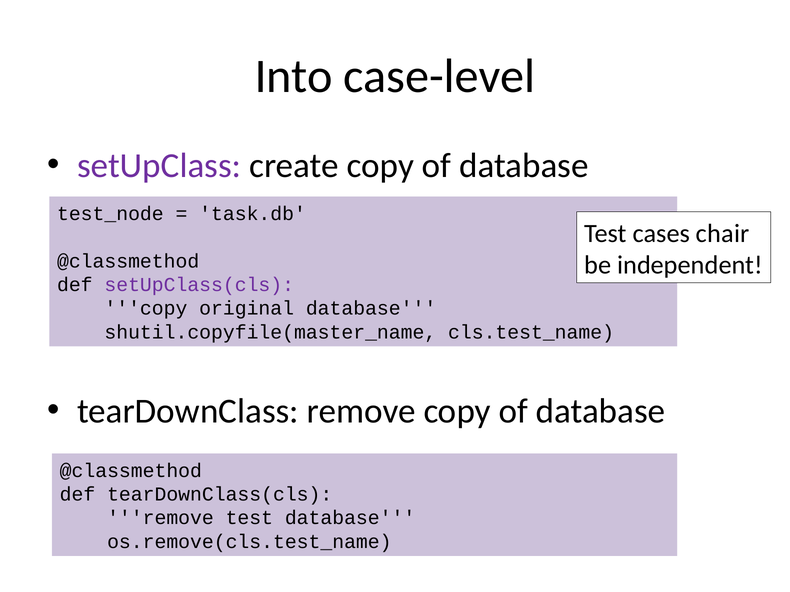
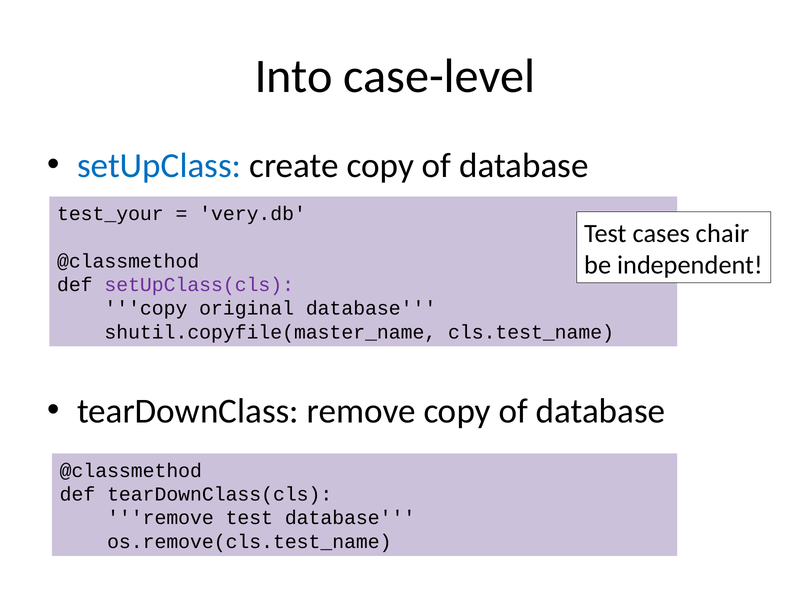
setUpClass colour: purple -> blue (159, 166)
test_node: test_node -> test_your (110, 214)
task.db: task.db -> very.db (253, 214)
